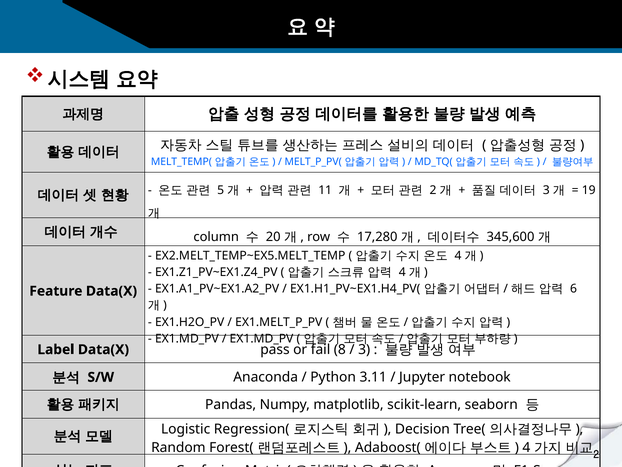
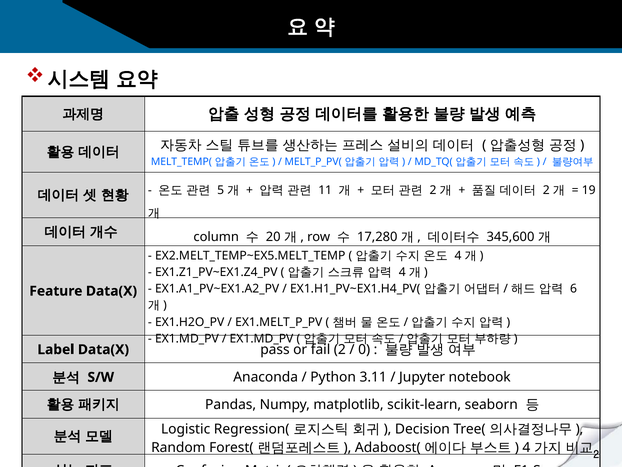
3: 3 -> 2 (546, 190)
fail 8: 8 -> 2 (340, 349)
3: 3 -> 0 (364, 349)
